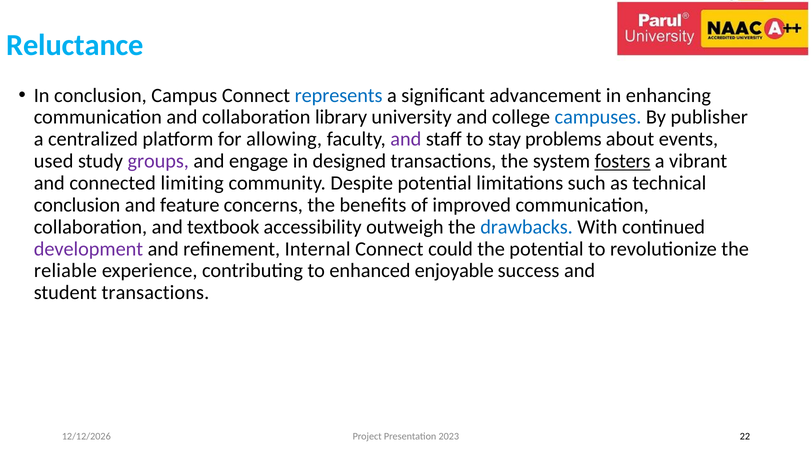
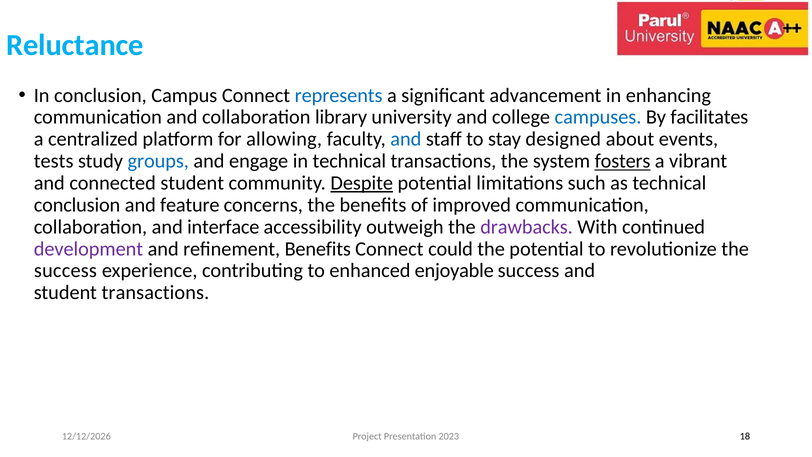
publisher: publisher -> facilitates (709, 117)
and colour: purple -> blue (406, 139)
problems: problems -> designed (563, 139)
used: used -> tests (54, 161)
groups colour: purple -> blue (158, 161)
in designed: designed -> technical (349, 161)
connected limiting: limiting -> student (192, 183)
Despite underline: none -> present (362, 183)
textbook: textbook -> interface (223, 227)
drawbacks colour: blue -> purple (527, 227)
refinement Internal: Internal -> Benefits (318, 249)
reliable: reliable -> success (65, 271)
22: 22 -> 18 (745, 436)
